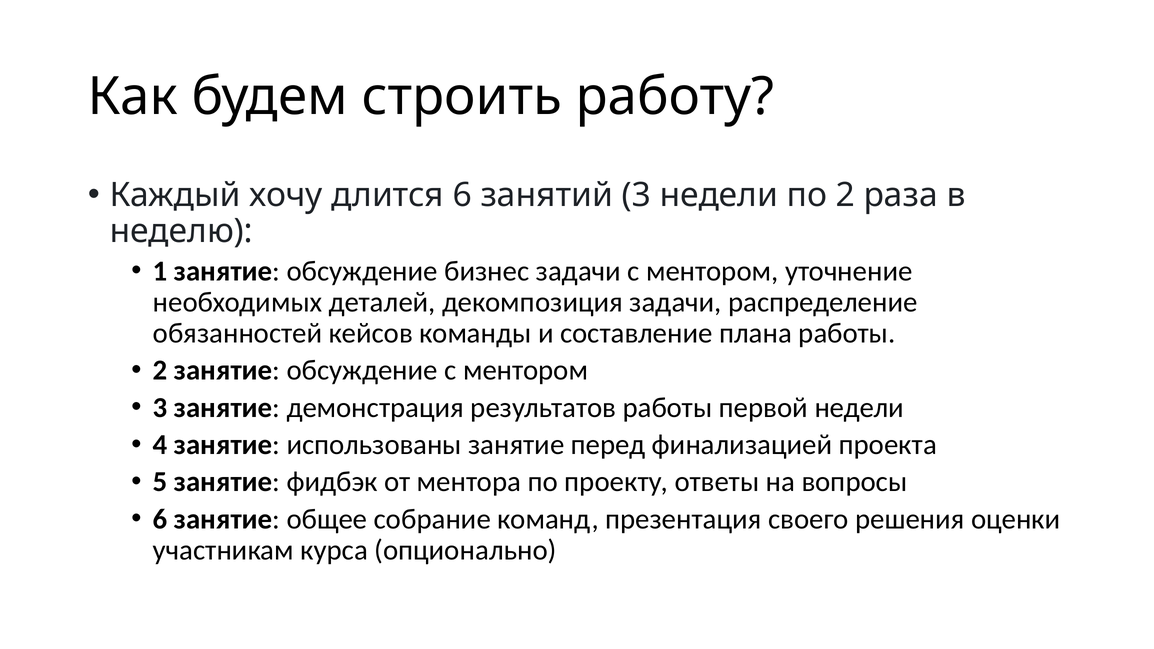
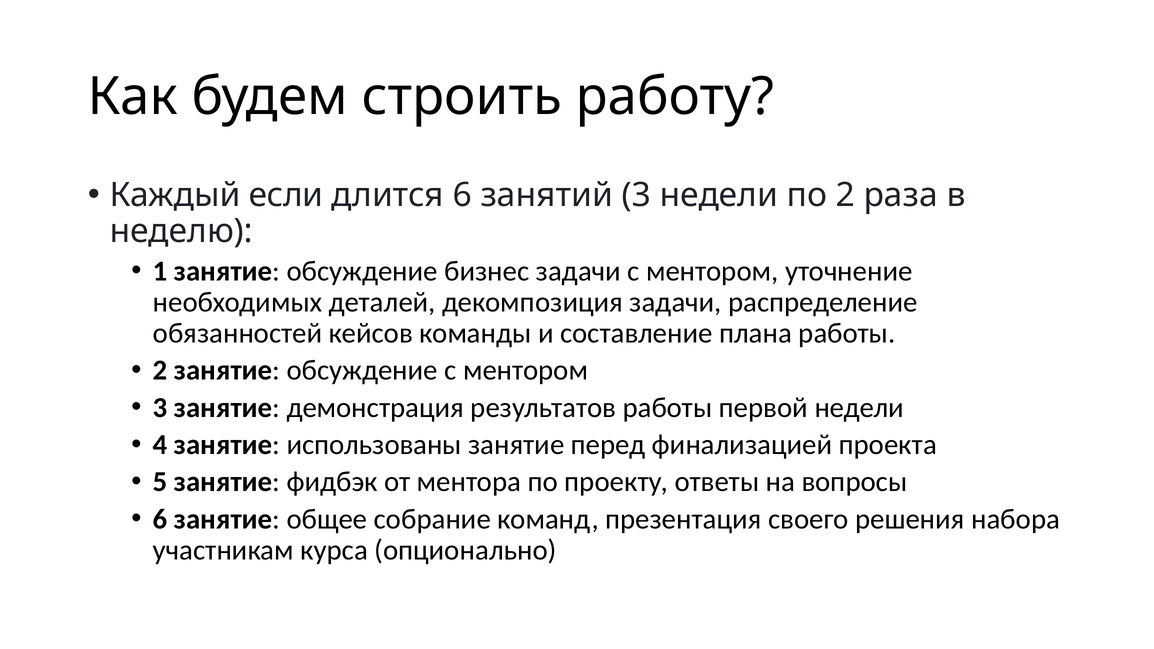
хочу: хочу -> если (286, 195)
оценки: оценки -> набора (1016, 519)
